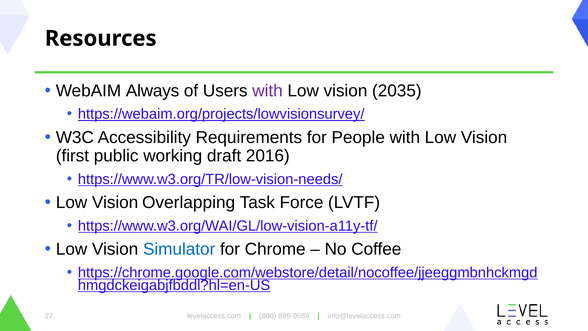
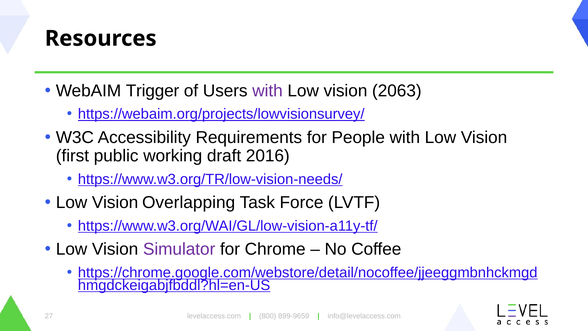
Always: Always -> Trigger (153, 91)
2035: 2035 -> 2063 (397, 91)
Simulator colour: blue -> purple (179, 249)
